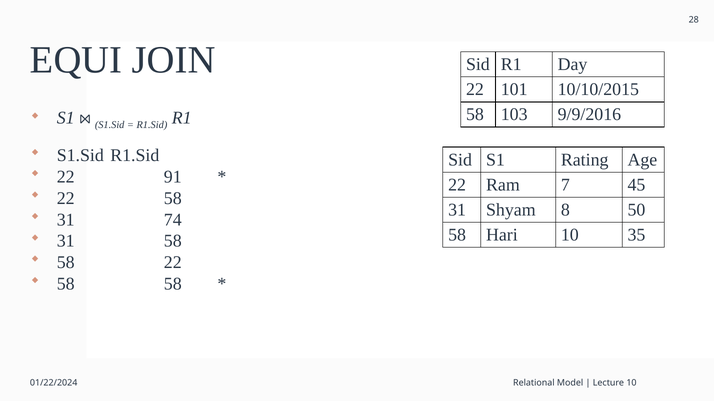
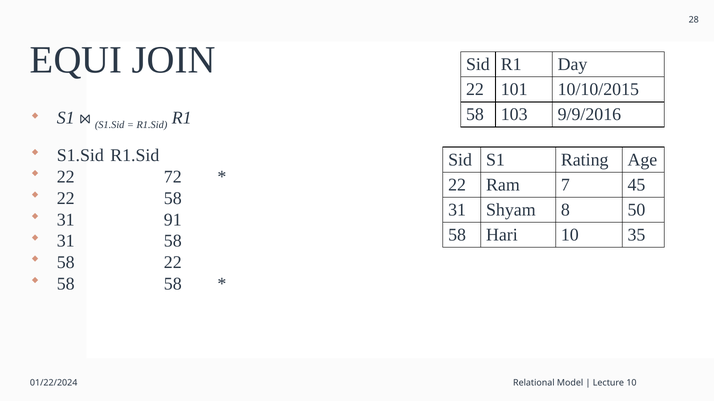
91: 91 -> 72 (173, 177)
74: 74 -> 91 (173, 220)
